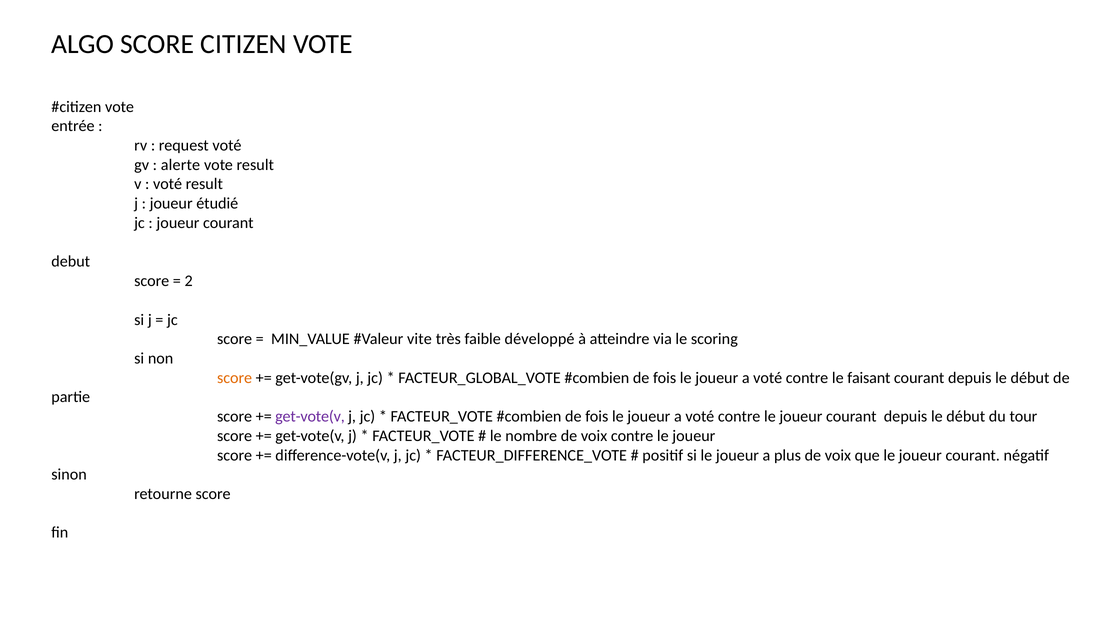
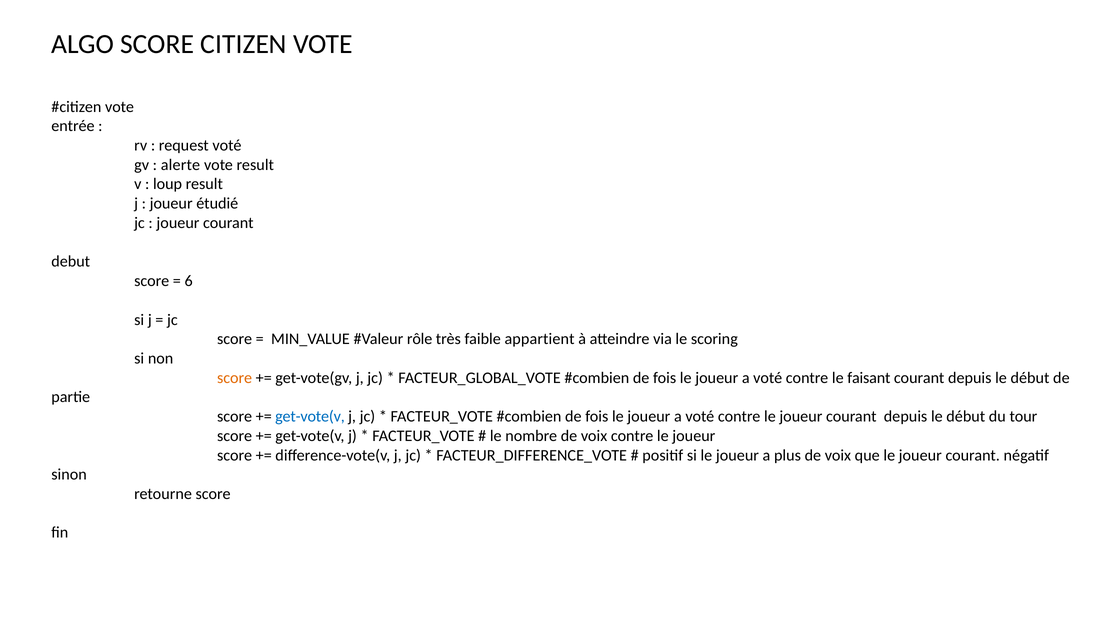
voté: voté -> loup (168, 184)
2: 2 -> 6 (189, 281)
vite: vite -> rôle (420, 339)
développé: développé -> appartient (540, 339)
get-vote(v colour: purple -> blue (310, 416)
